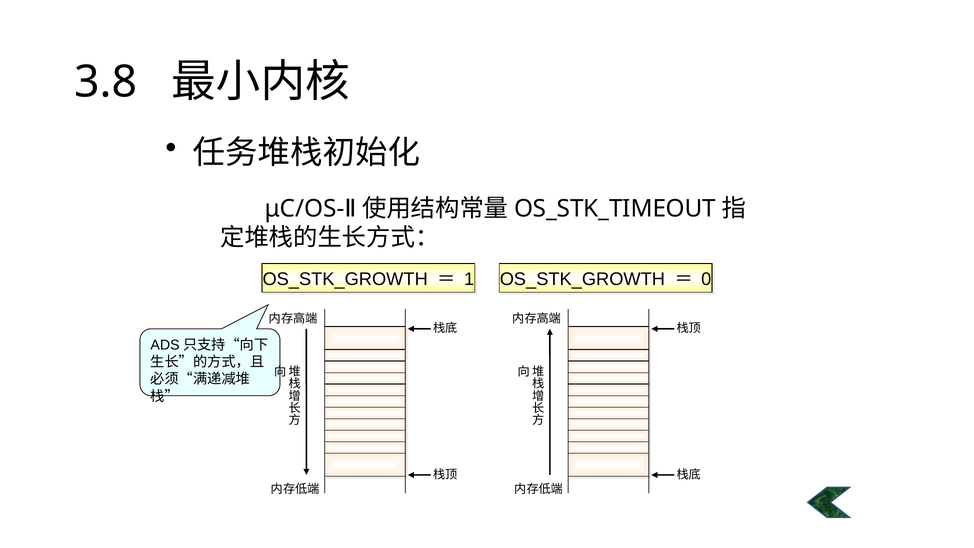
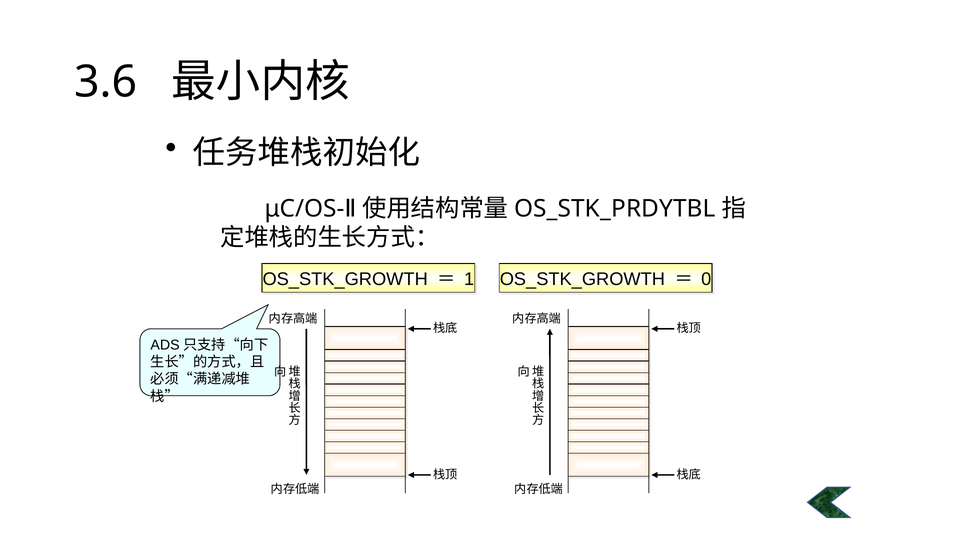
3.8: 3.8 -> 3.6 (106, 82)
OS_STK_TIMEOUT: OS_STK_TIMEOUT -> OS_STK_PRDYTBL (615, 209)
